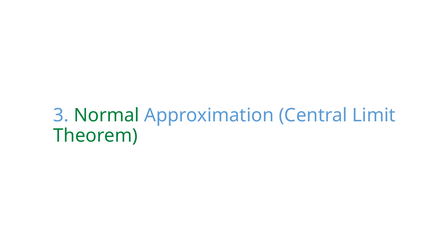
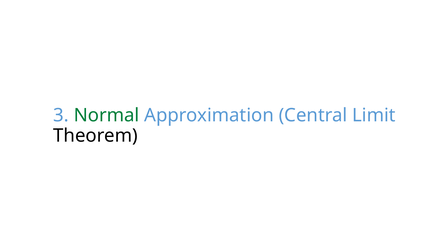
Theorem colour: green -> black (96, 135)
